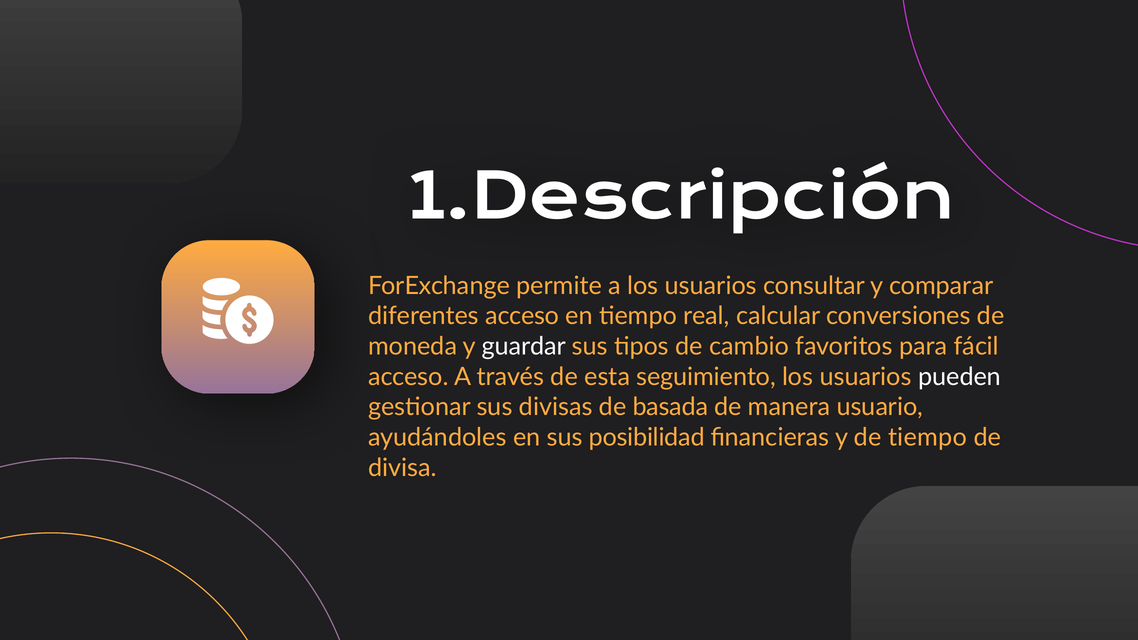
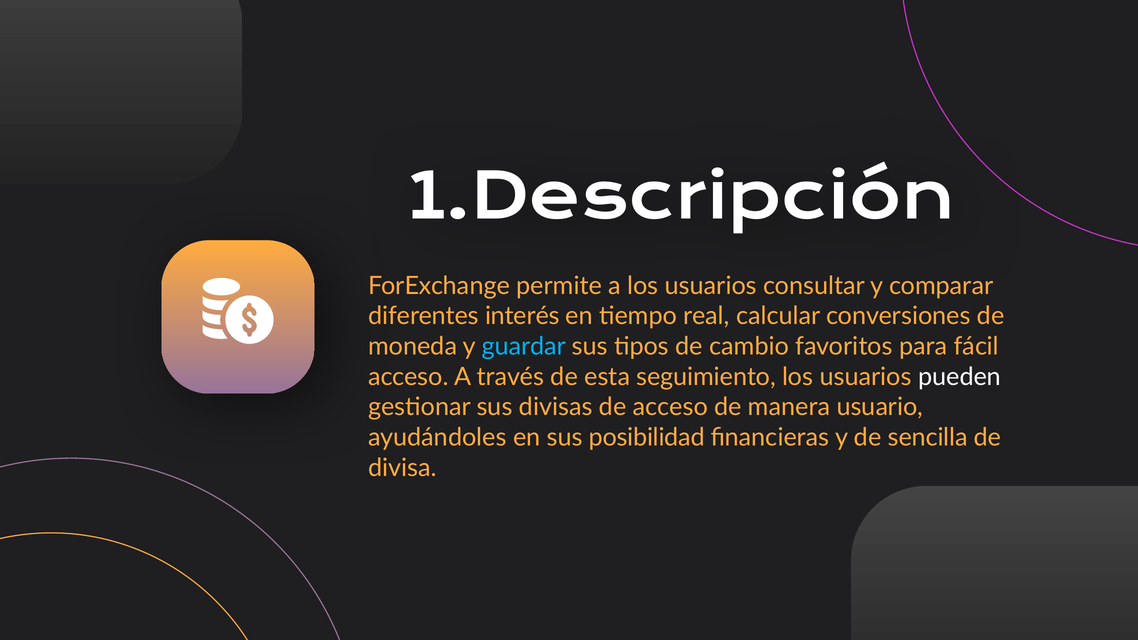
acceso: acceso -> interés (522, 316)
guardar colour: white -> light blue (524, 347)
de basada: basada -> acceso (670, 407)
de tiempo: tiempo -> sencilla (928, 437)
